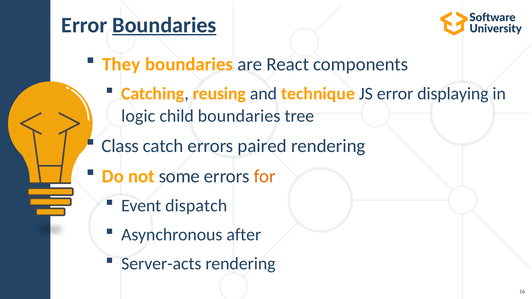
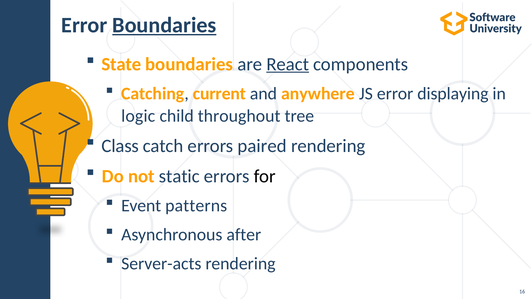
They: They -> State (121, 64)
React underline: none -> present (288, 64)
reusing: reusing -> current (219, 94)
technique: technique -> anywhere (318, 94)
child boundaries: boundaries -> throughout (239, 116)
some: some -> static (179, 176)
for colour: orange -> black (265, 176)
dispatch: dispatch -> patterns (196, 206)
